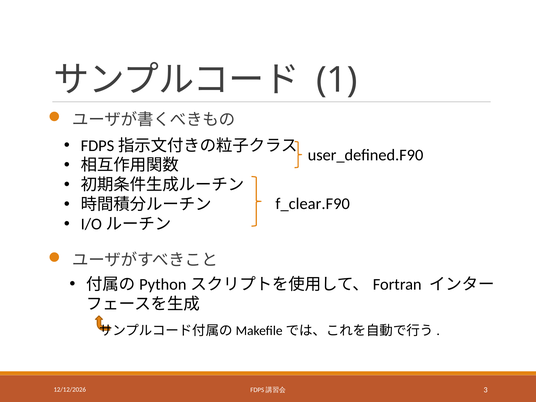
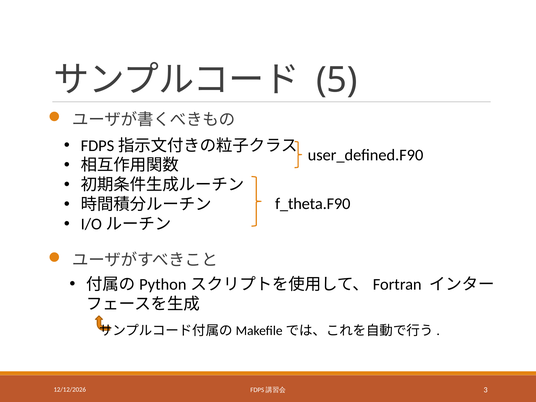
1: 1 -> 5 (337, 80)
f_clear.F90: f_clear.F90 -> f_theta.F90 (313, 204)
